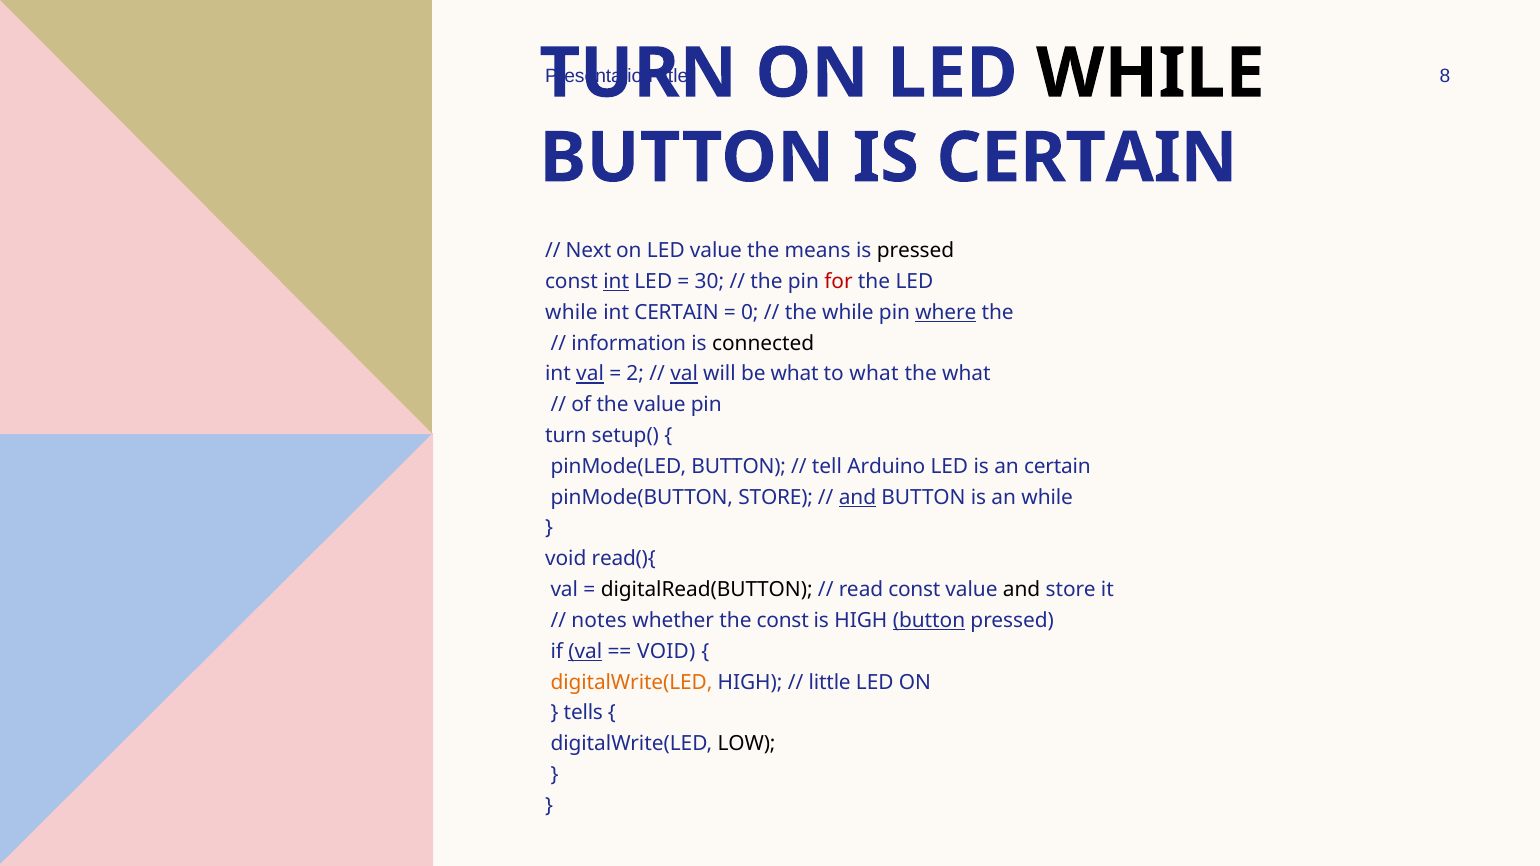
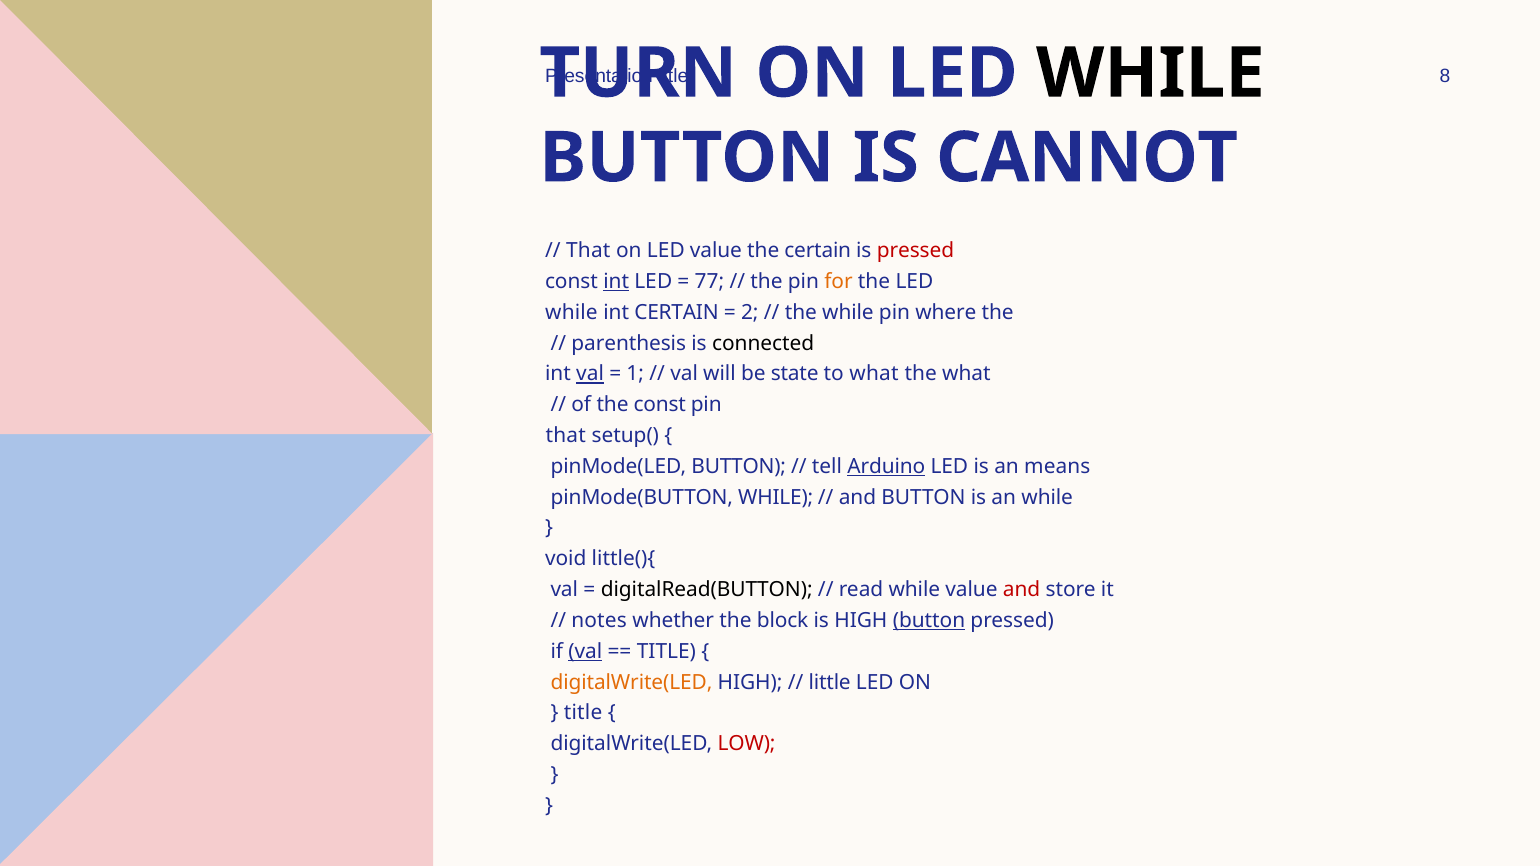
IS CERTAIN: CERTAIN -> CANNOT (1087, 158)
Next: Next -> That (588, 251)
the means: means -> certain (818, 251)
pressed colour: black -> red (916, 251)
30: 30 -> 77 (709, 282)
for colour: red -> orange (838, 282)
0: 0 -> 2 (750, 312)
where underline: present -> none (946, 312)
information: information -> parenthesis (629, 343)
2: 2 -> 1 (635, 374)
val underline: present -> none (684, 374)
be what: what -> state (795, 374)
the value: value -> const (660, 405)
turn: turn -> that (566, 436)
Arduino underline: none -> present (886, 467)
an certain: certain -> means (1057, 467)
pinMode(BUTTON STORE: STORE -> WHILE (776, 497)
and underline: present -> none (857, 497)
read(){: read(){ -> little(){ (624, 559)
read const: const -> while (914, 590)
and colour: black -> red (1022, 590)
the const: const -> block (783, 621)
VOID: VOID -> TITLE (666, 652)
tells: tells -> title (583, 713)
LOW colour: black -> red (747, 744)
